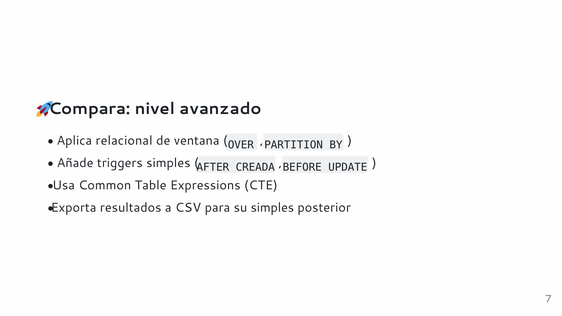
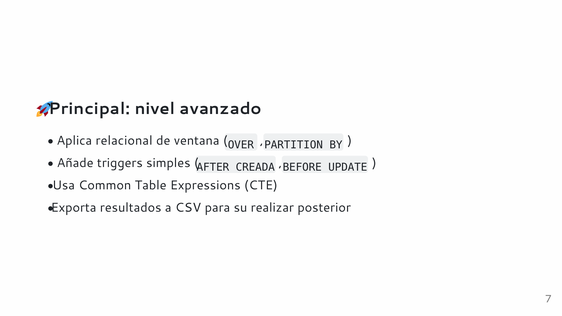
Compara: Compara -> Principal (89, 109)
su simples: simples -> realizar (272, 208)
